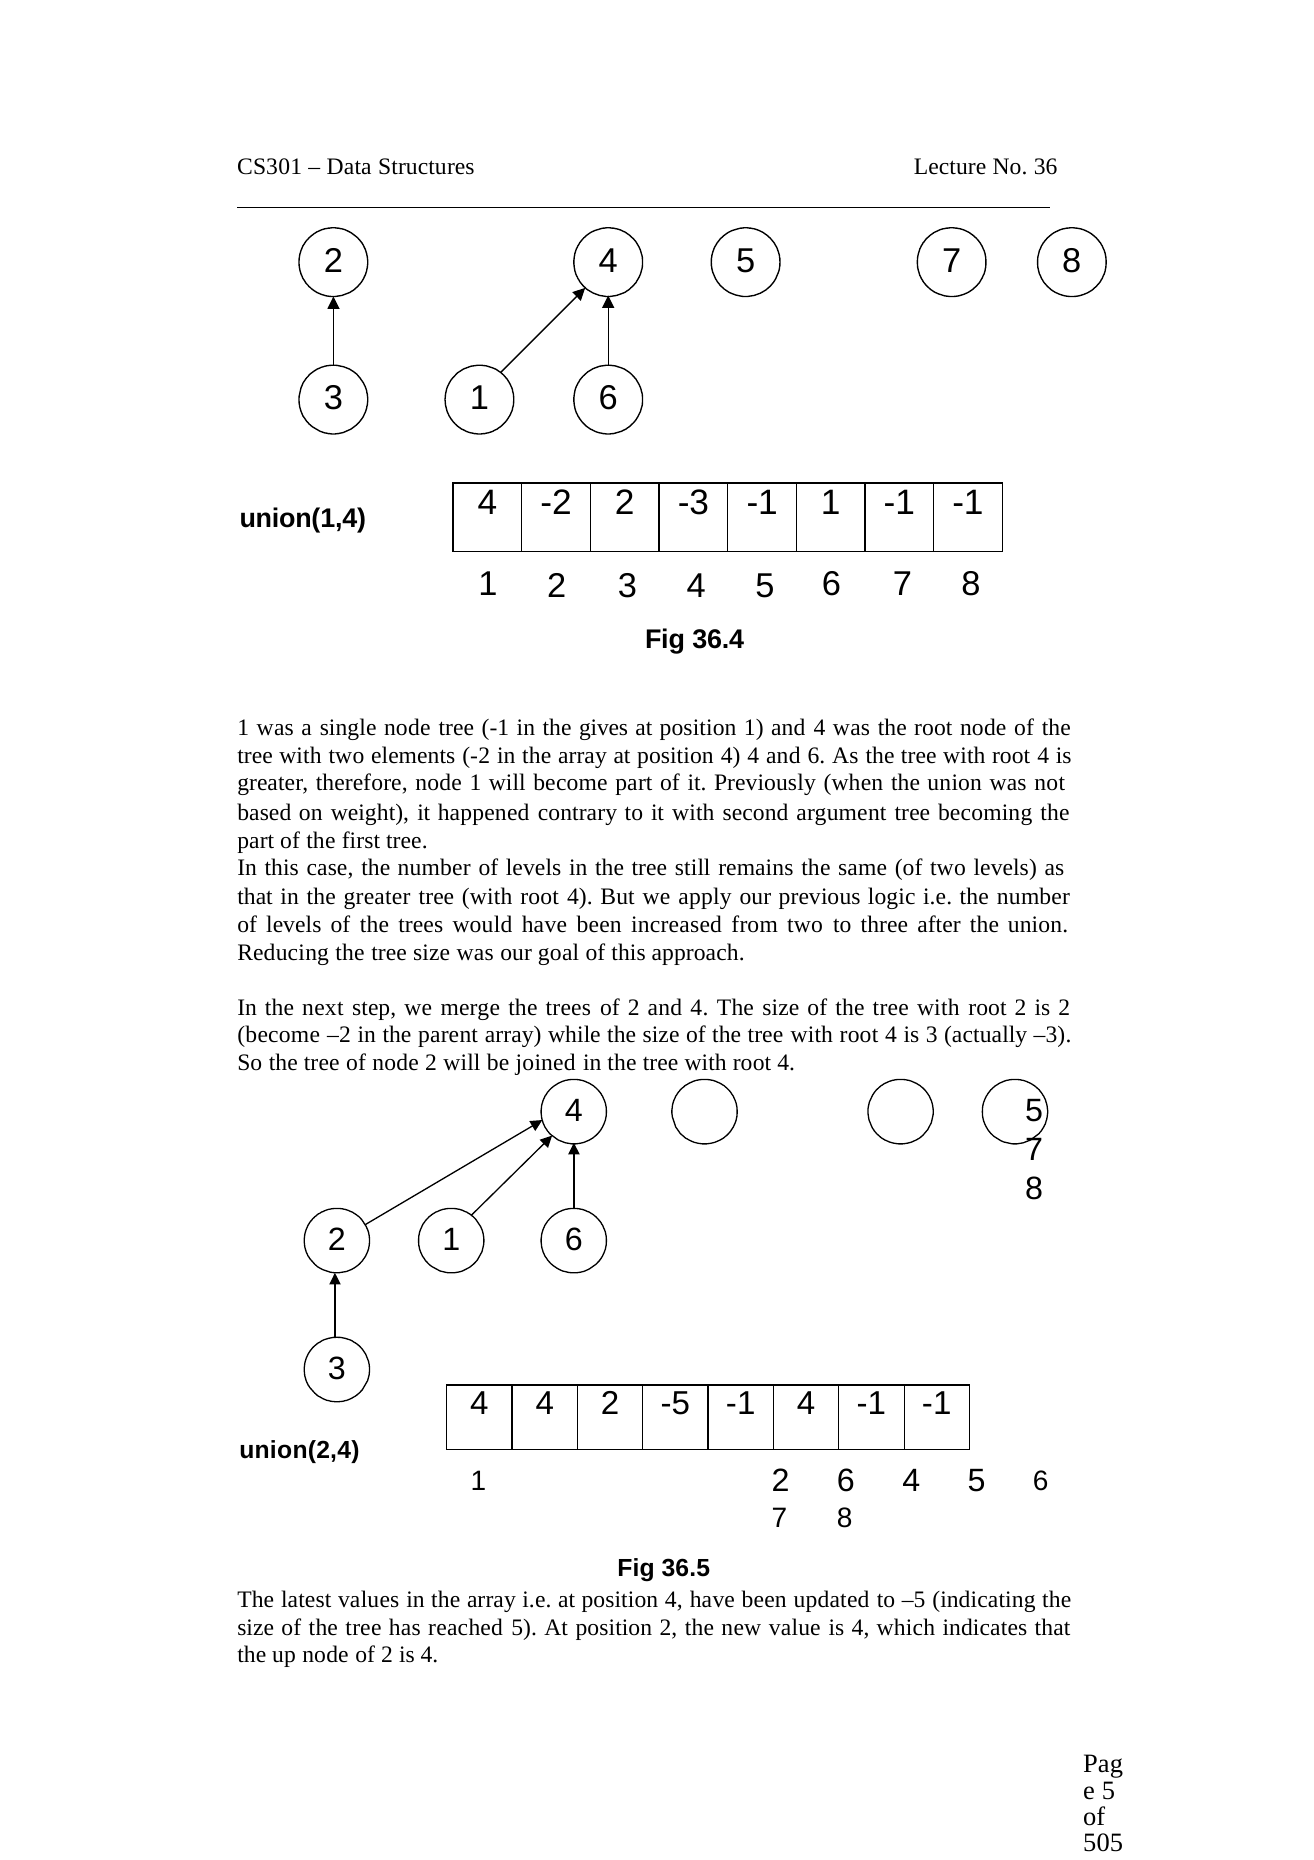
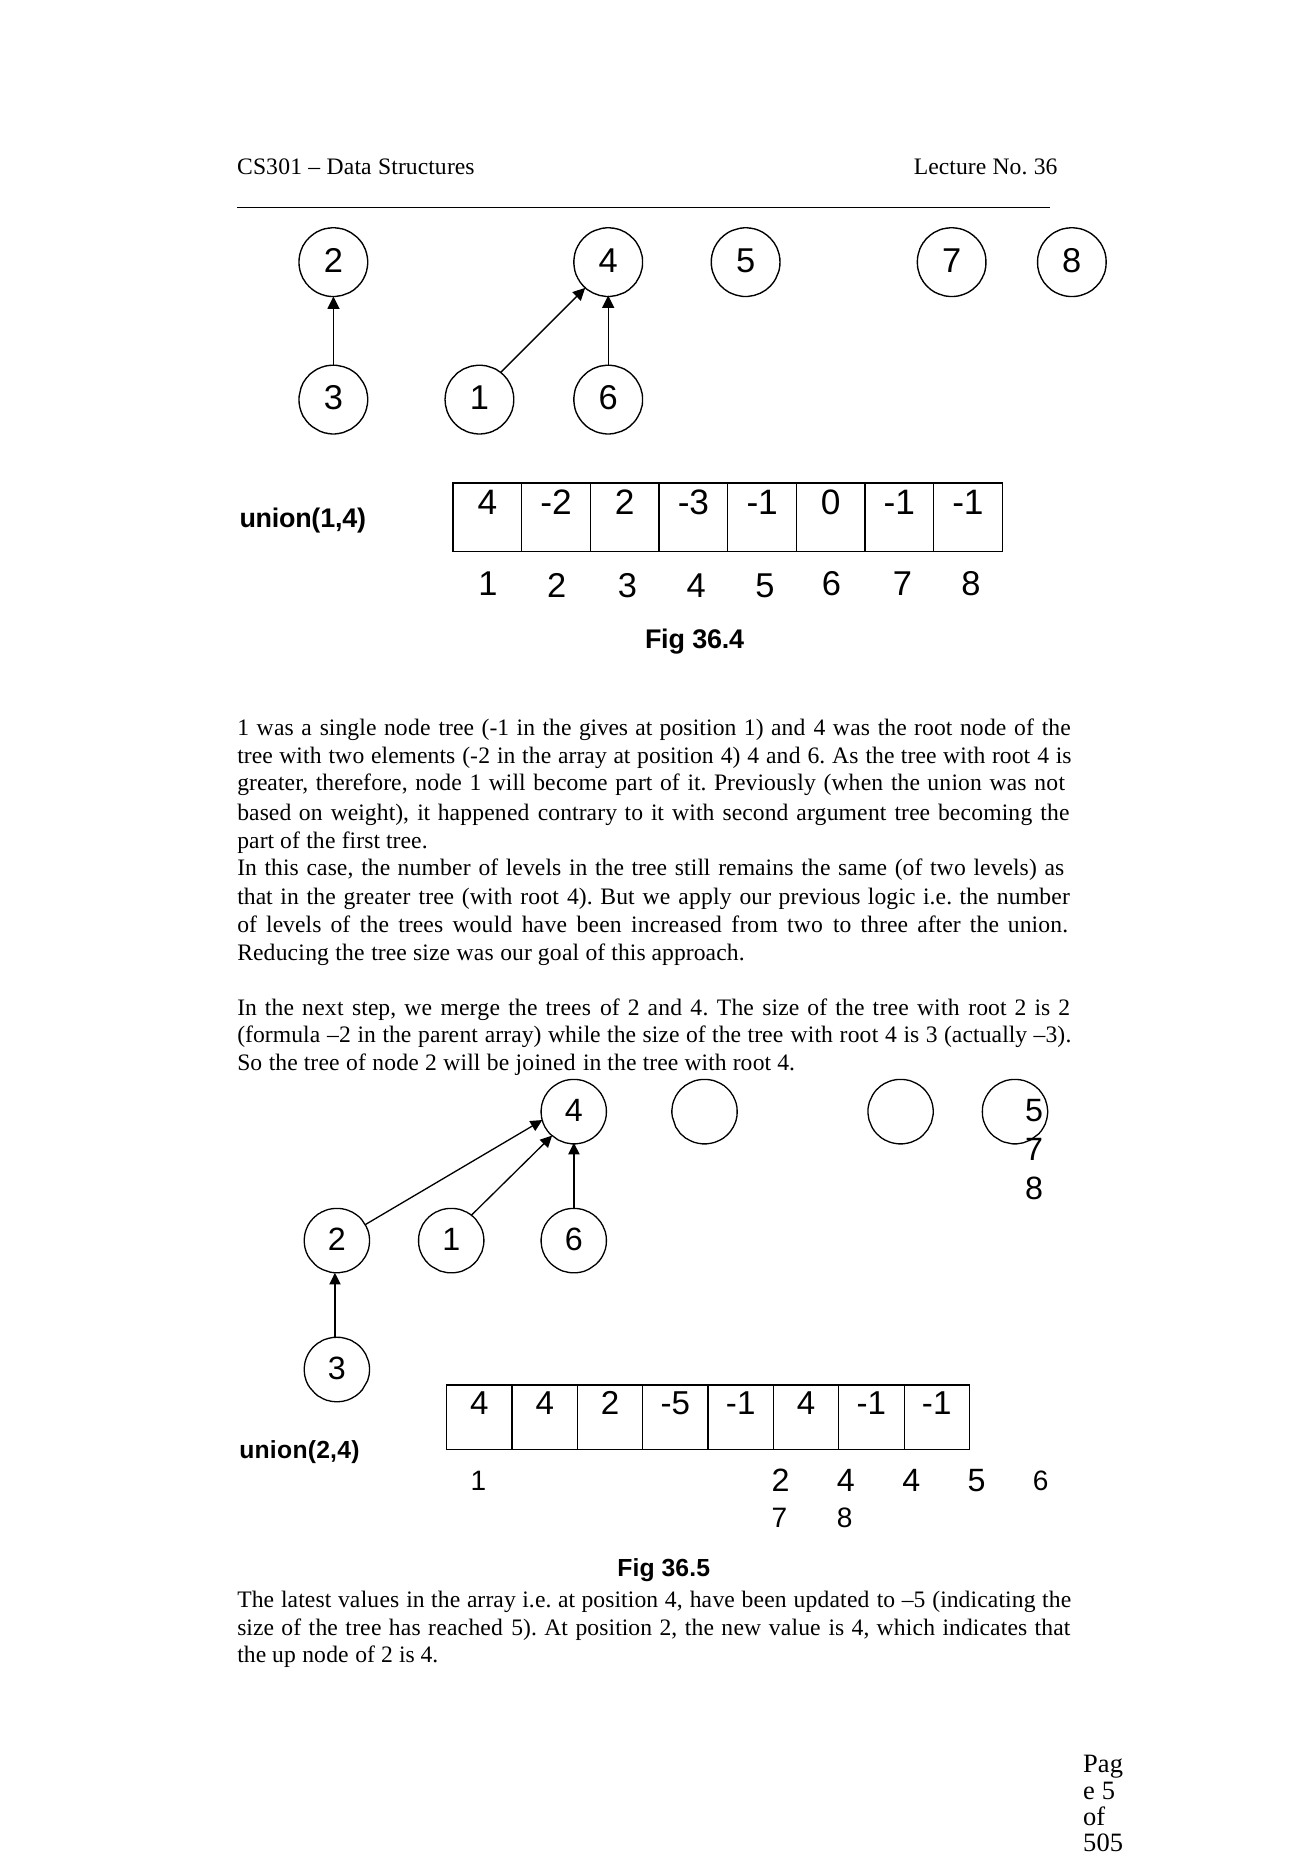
-3 -1 1: 1 -> 0 (831, 503)
become: become -> formula (279, 1035)
6: 6 -> 4 (846, 1481)
